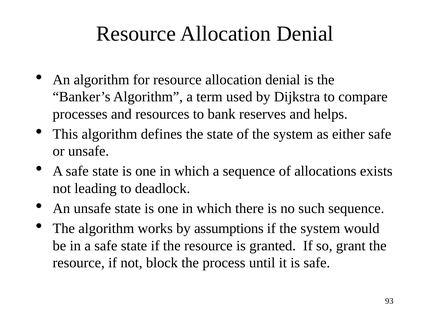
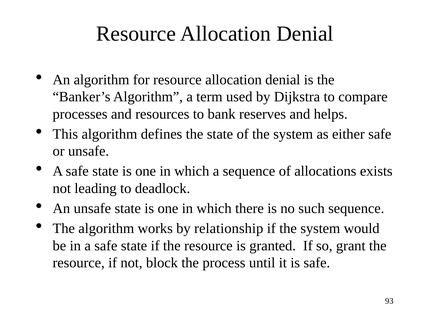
assumptions: assumptions -> relationship (229, 229)
